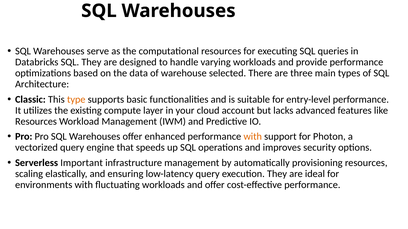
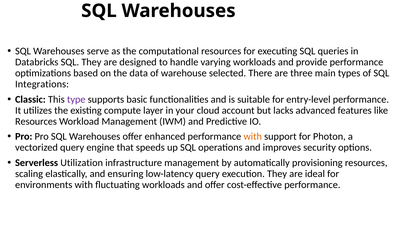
Architecture: Architecture -> Integrations (42, 84)
type colour: orange -> purple (76, 100)
Important: Important -> Utilization (82, 163)
